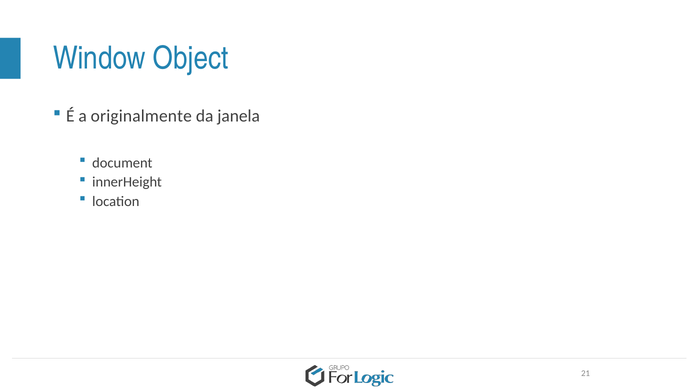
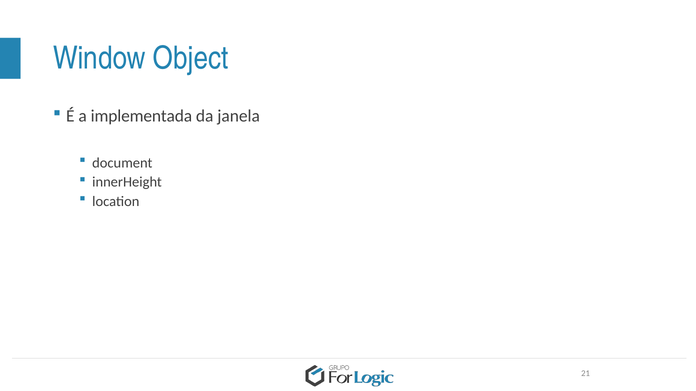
originalmente: originalmente -> implementada (141, 116)
